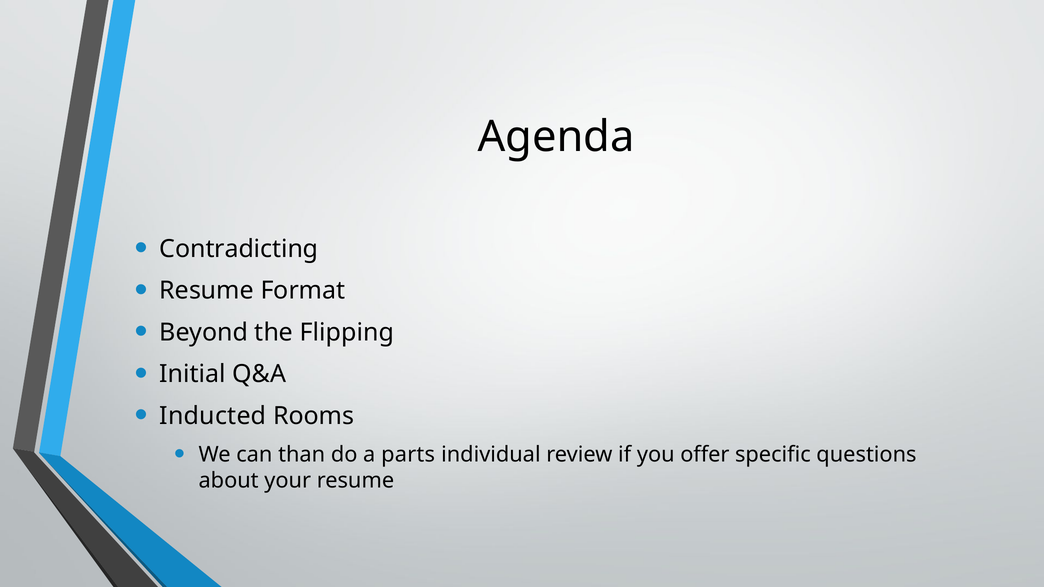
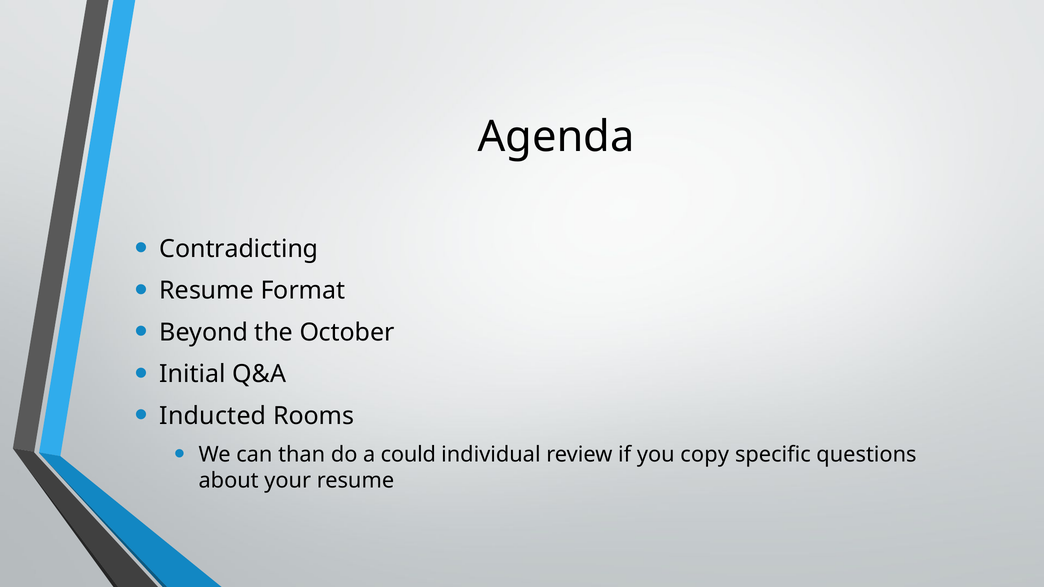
Flipping: Flipping -> October (347, 332)
parts: parts -> could (408, 455)
offer: offer -> copy (705, 455)
